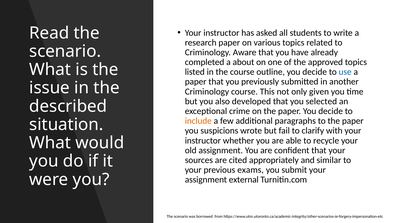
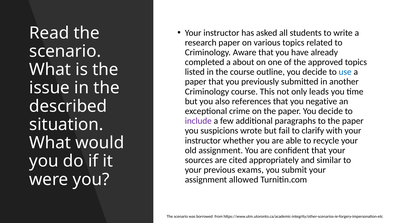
given: given -> leads (319, 92)
developed: developed -> references (251, 101)
selected: selected -> negative (321, 101)
include colour: orange -> purple (198, 121)
external: external -> allowed (244, 180)
